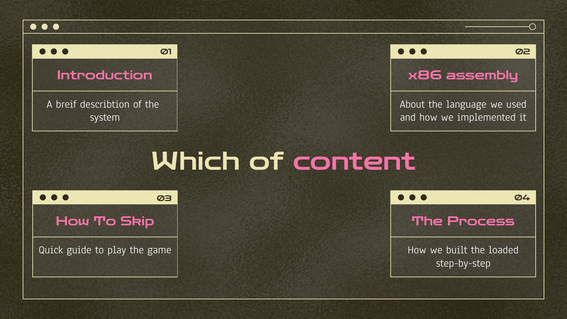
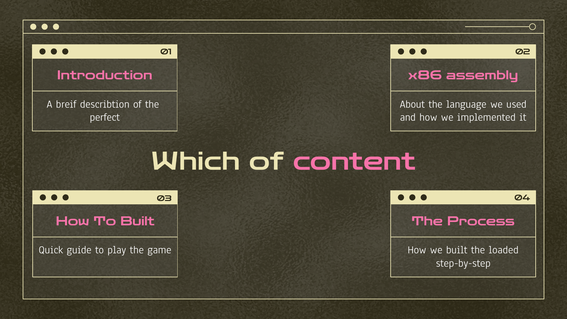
system: system -> perfect (105, 117)
To Skip: Skip -> Built (137, 221)
